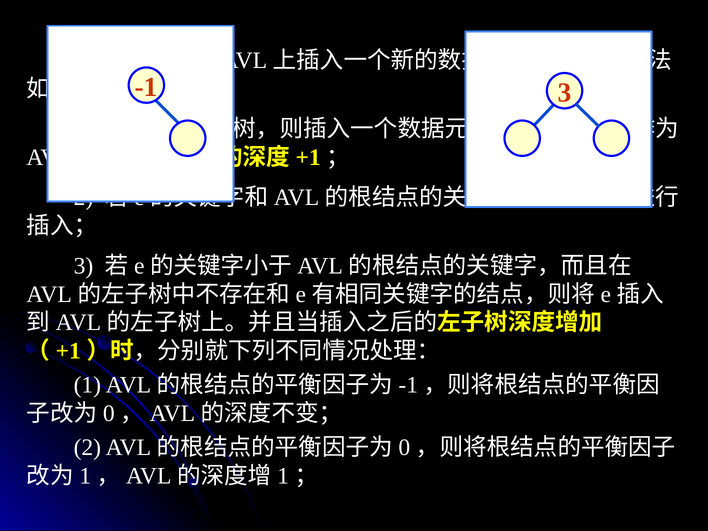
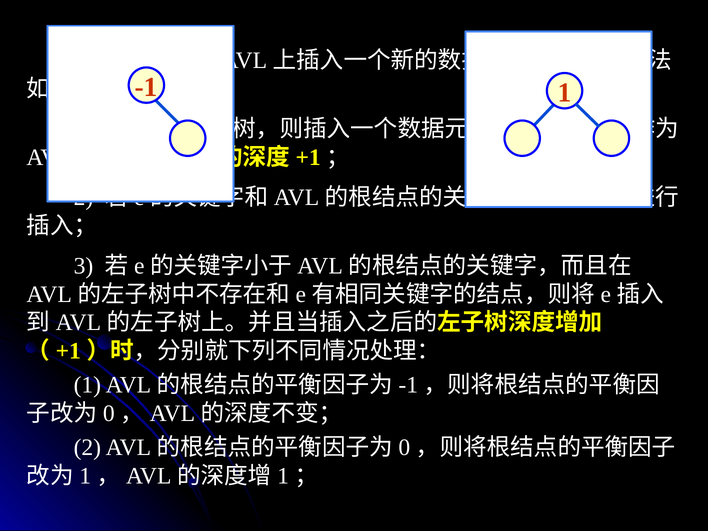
-1 3: 3 -> 1 (565, 93)
